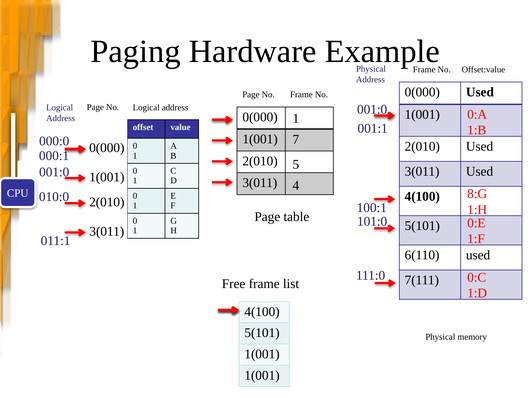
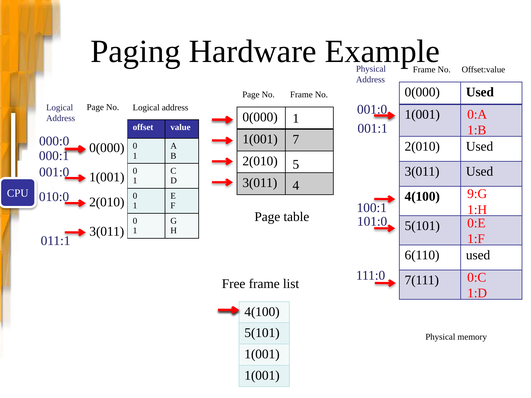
8:G: 8:G -> 9:G (477, 194)
